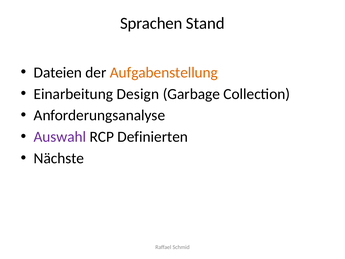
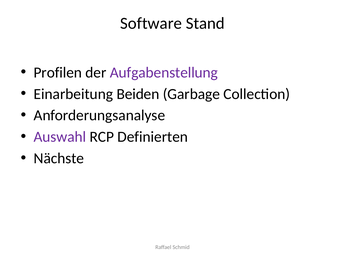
Sprachen: Sprachen -> Software (151, 23)
Dateien: Dateien -> Profilen (58, 72)
Aufgabenstellung colour: orange -> purple (164, 72)
Design: Design -> Beiden (138, 94)
